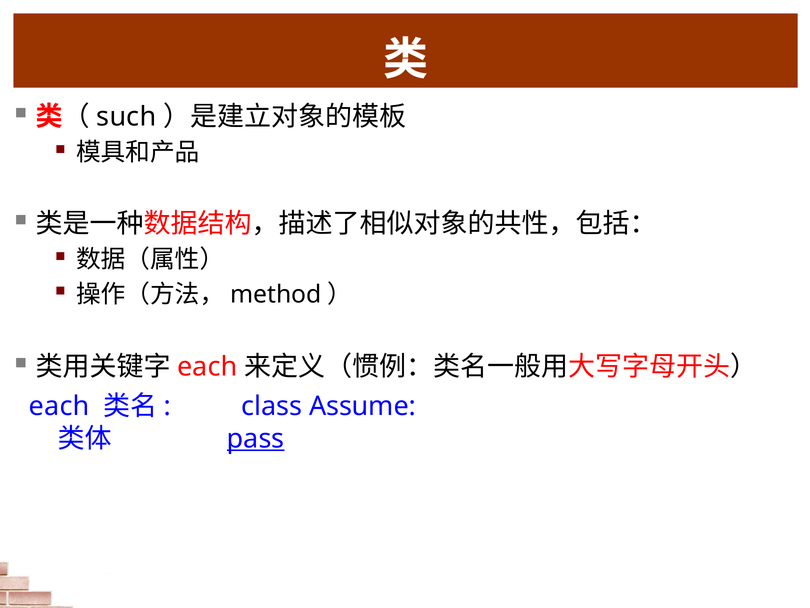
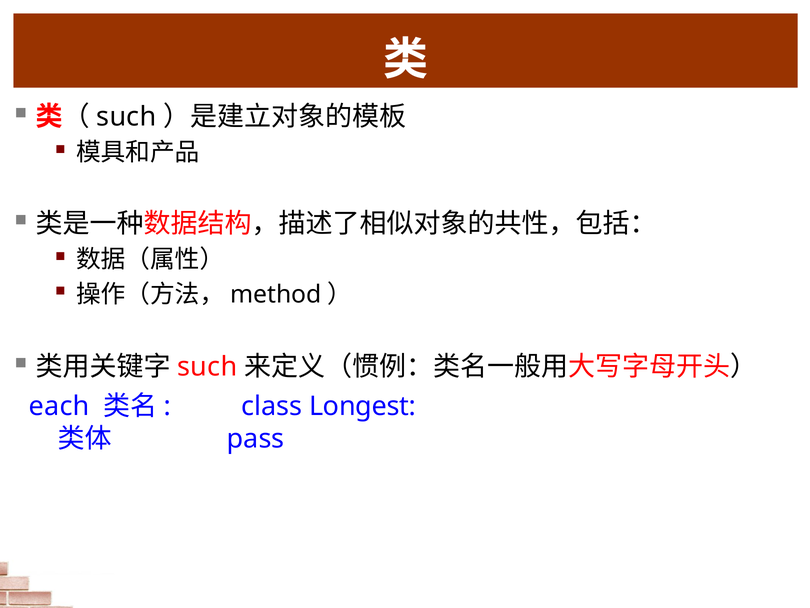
each: each -> such (207, 367)
Assume: Assume -> Longest (363, 406)
pass underline: present -> none (256, 438)
